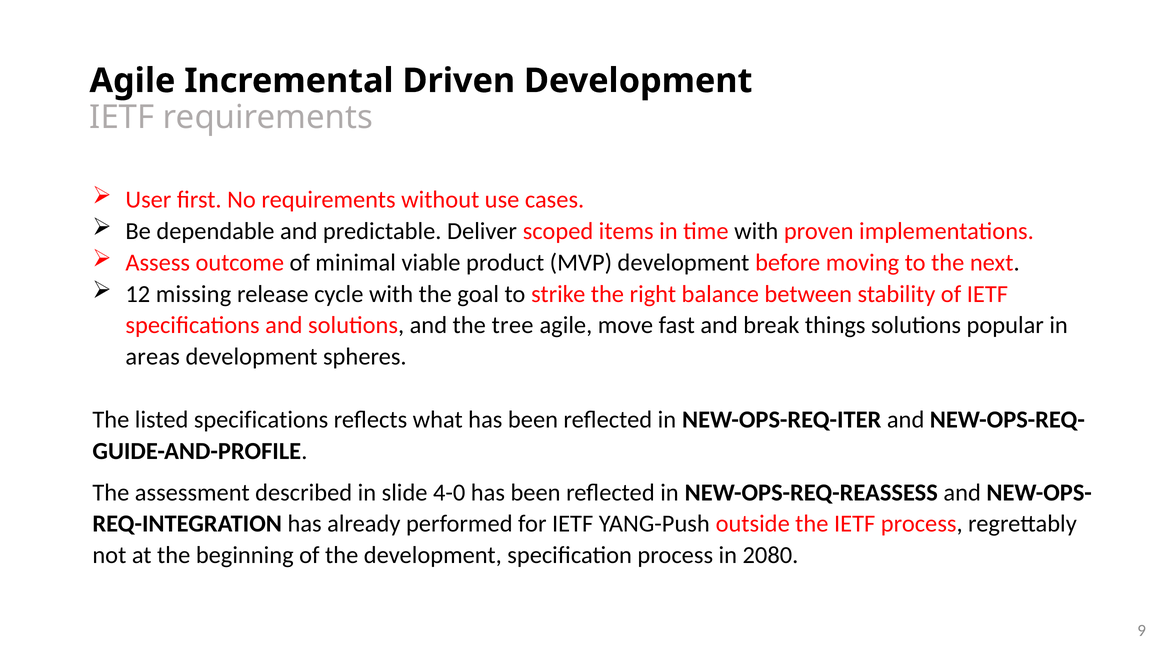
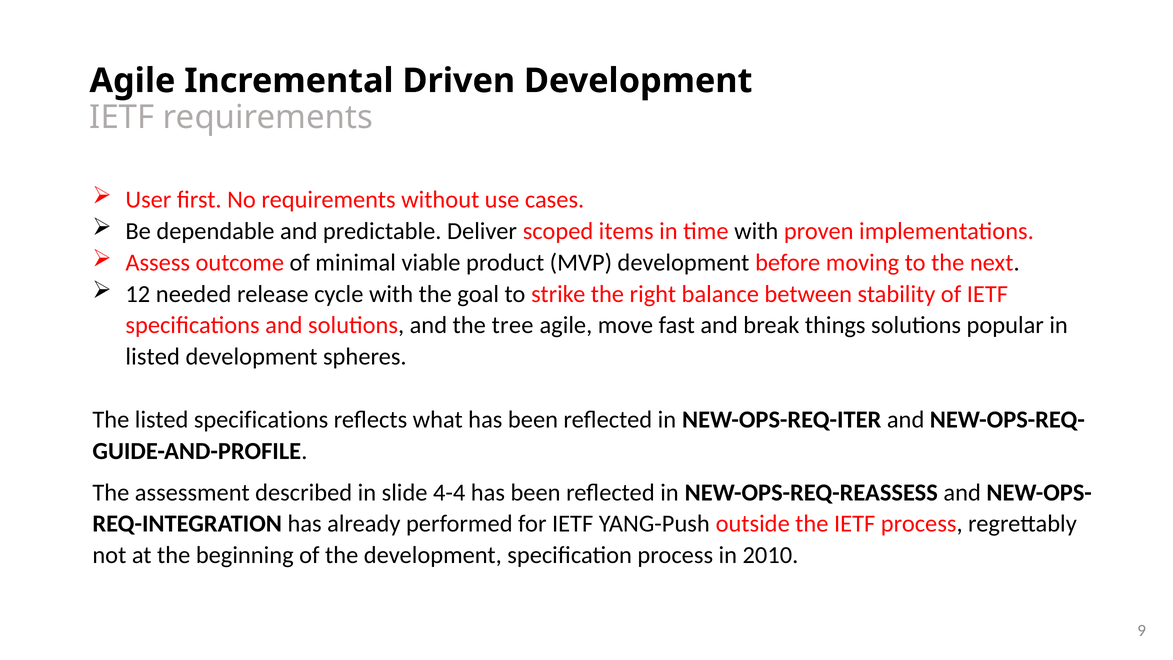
missing: missing -> needed (194, 294)
areas: areas -> listed (153, 357)
4-0: 4-0 -> 4-4 (449, 492)
2080: 2080 -> 2010 (770, 555)
